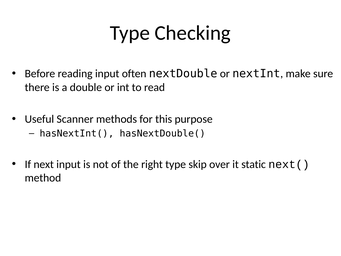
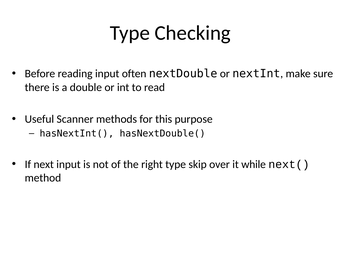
static: static -> while (254, 164)
